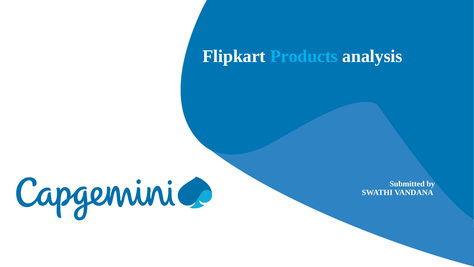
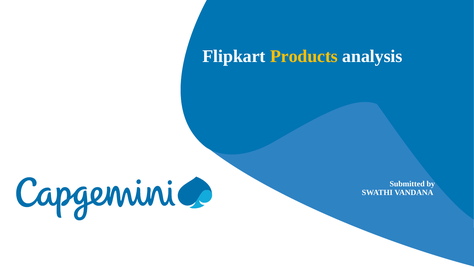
Products colour: light blue -> yellow (304, 56)
